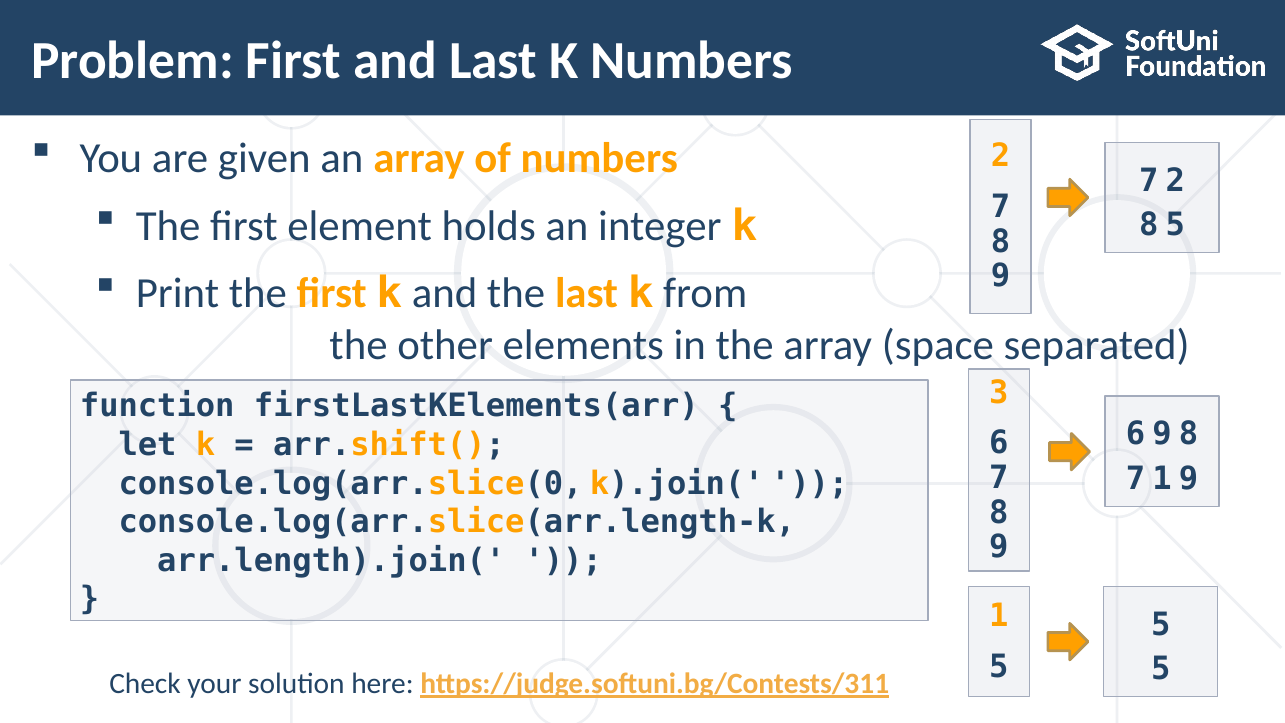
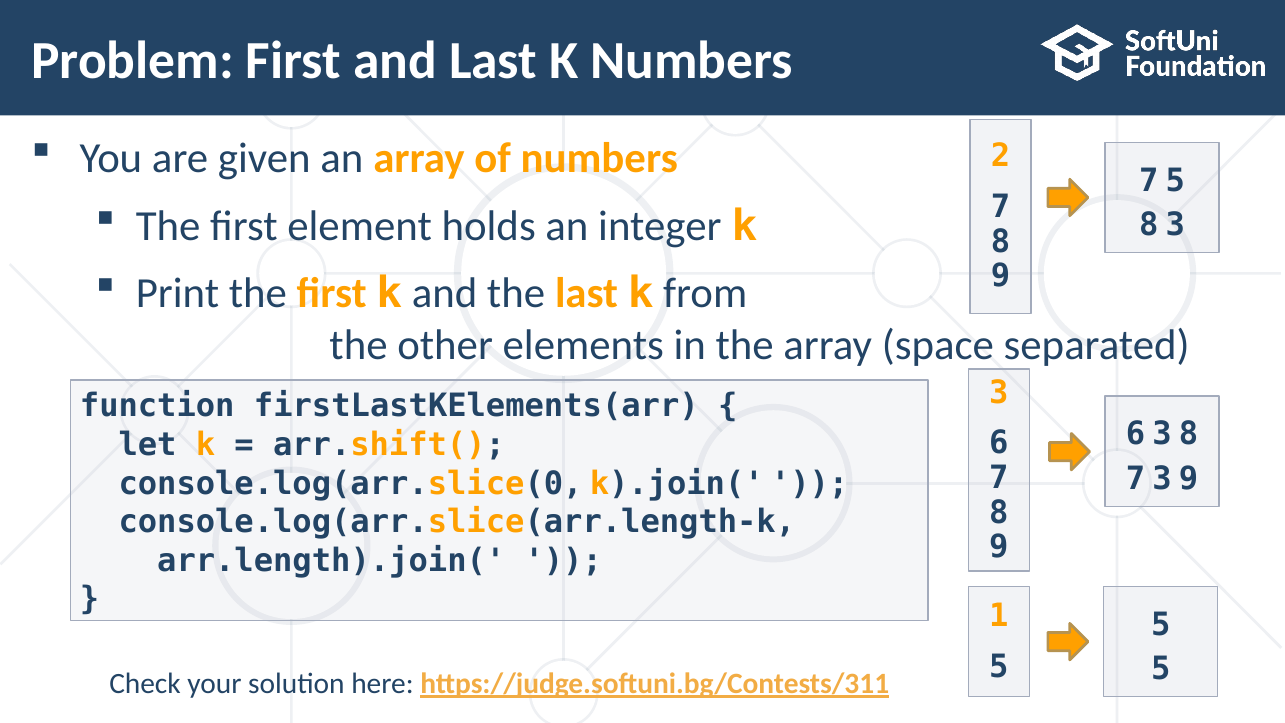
7 2: 2 -> 5 (1175, 180)
8 5: 5 -> 3 (1175, 225)
6 9: 9 -> 3 (1162, 434)
7 1: 1 -> 3 (1162, 478)
